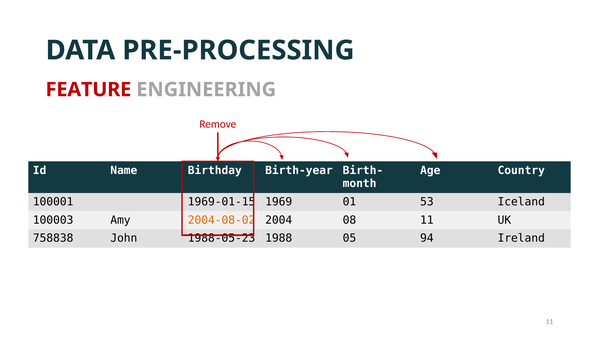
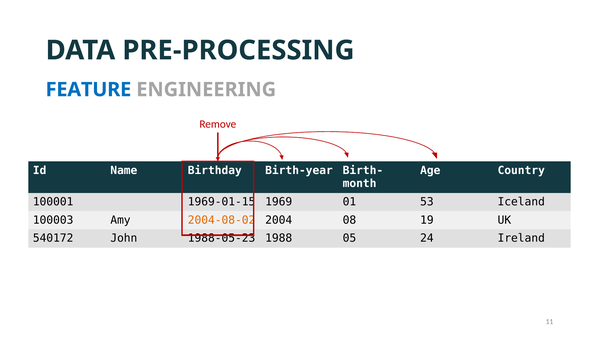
FEATURE colour: red -> blue (88, 90)
08 11: 11 -> 19 (427, 220)
758838: 758838 -> 540172 (53, 238)
94: 94 -> 24 (427, 238)
